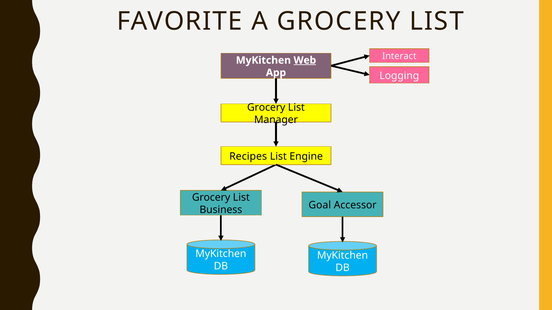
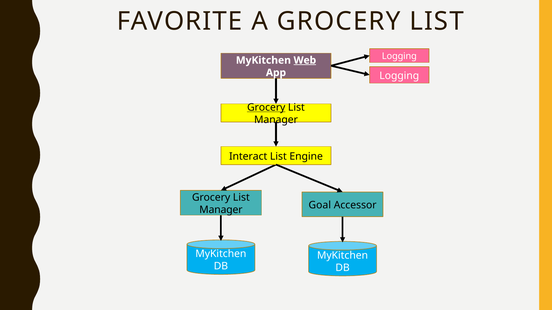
Interact: Interact -> Logging (399, 56)
Grocery underline: none -> present (266, 108)
Recipes: Recipes -> Interact (248, 157)
Business: Business -> Manager (221, 210)
